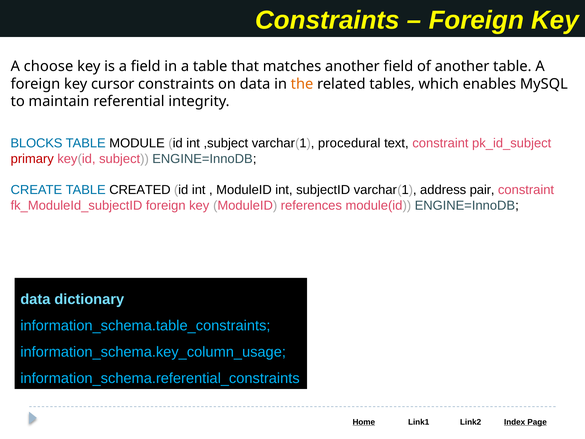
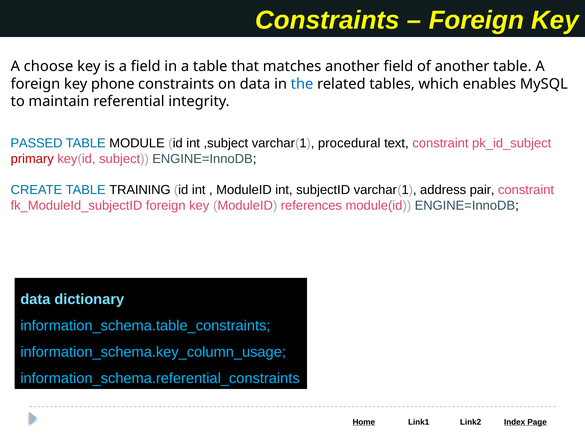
cursor: cursor -> phone (113, 84)
the colour: orange -> blue (302, 84)
BLOCKS: BLOCKS -> PASSED (36, 143)
CREATED: CREATED -> TRAINING (140, 190)
